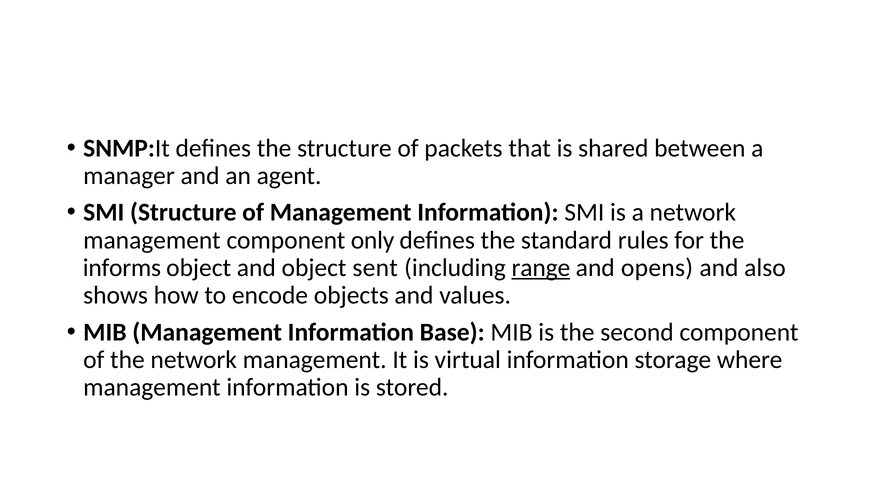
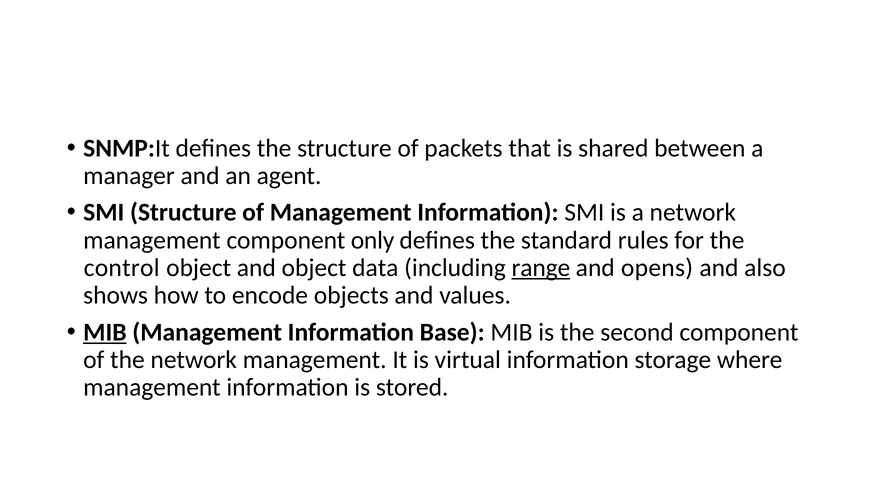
informs: informs -> control (122, 268)
sent: sent -> data (375, 268)
MIB underline: none -> present (105, 332)
